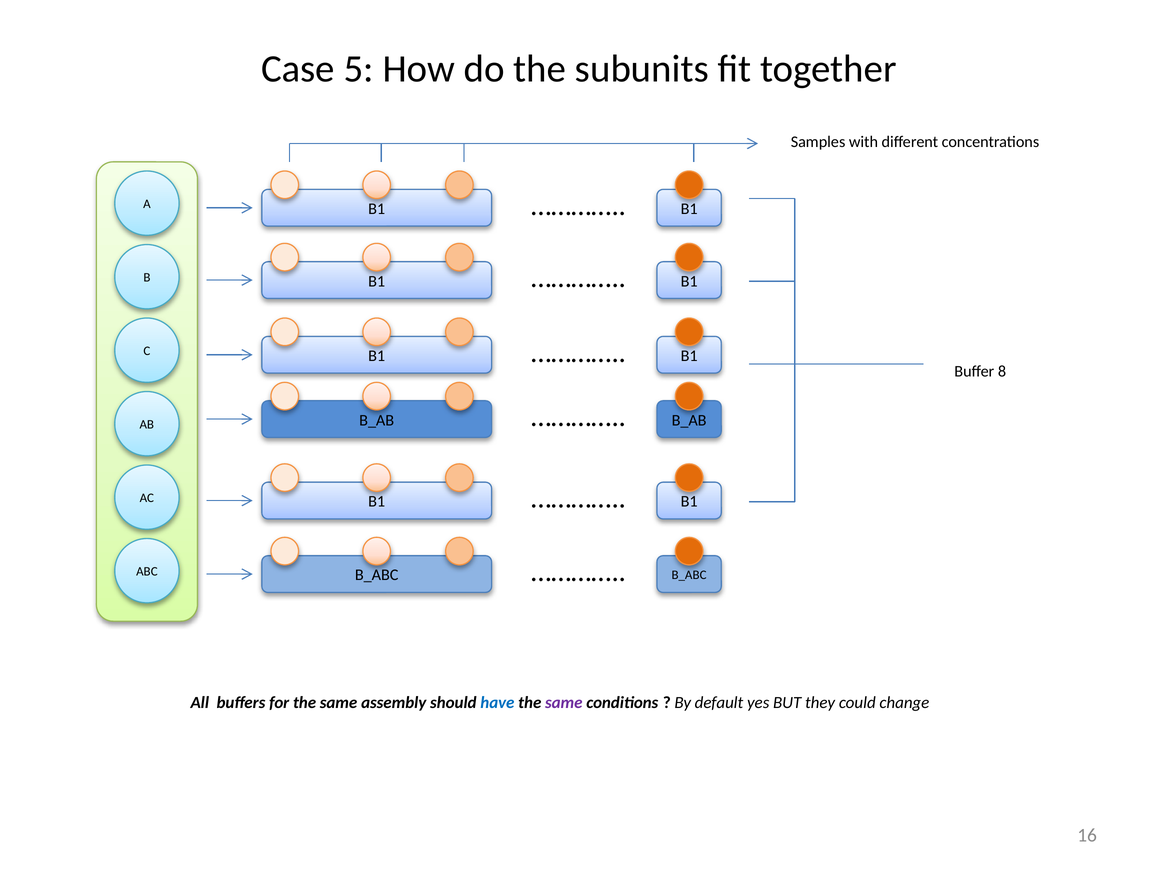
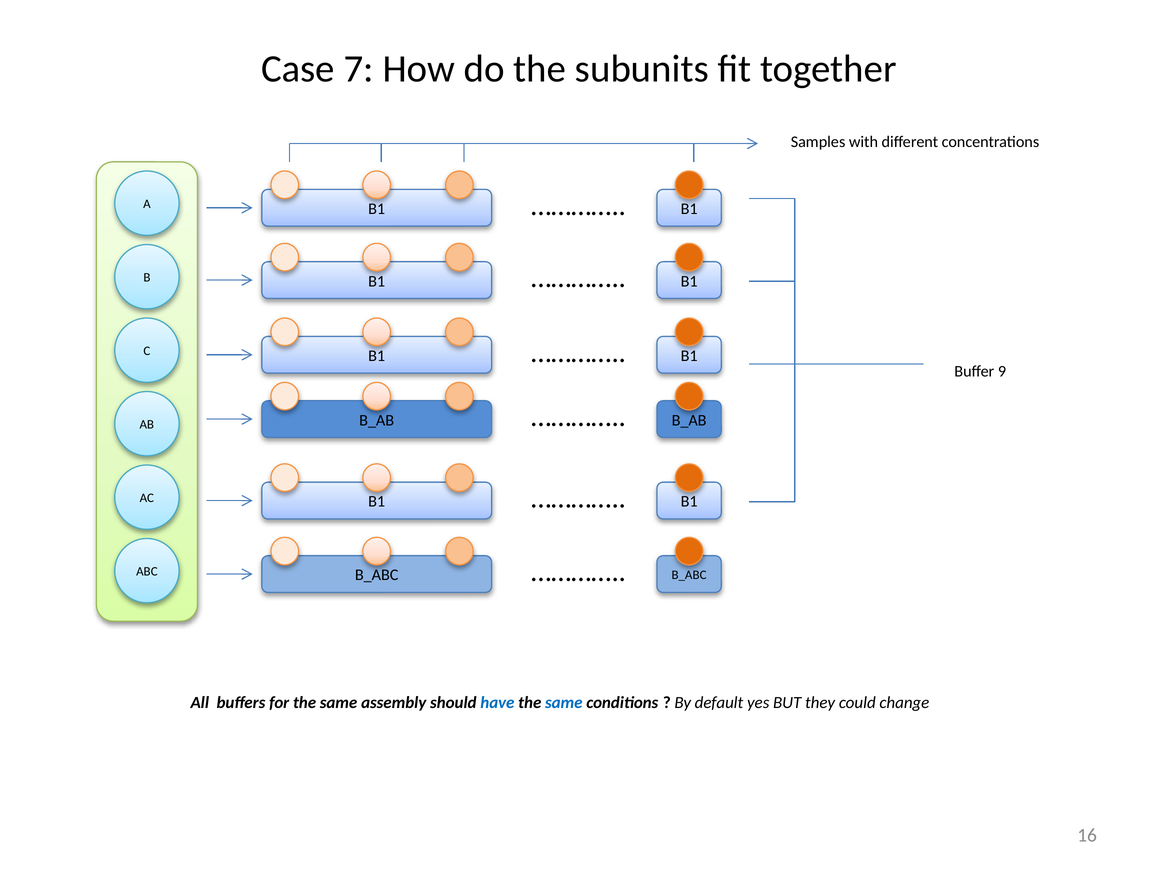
5: 5 -> 7 (359, 69)
8: 8 -> 9 (1002, 371)
same colour: purple -> blue (564, 703)
